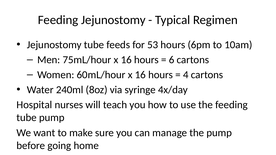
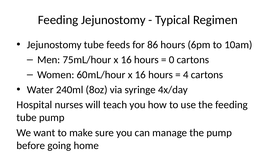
53: 53 -> 86 (153, 45)
6: 6 -> 0 (172, 60)
